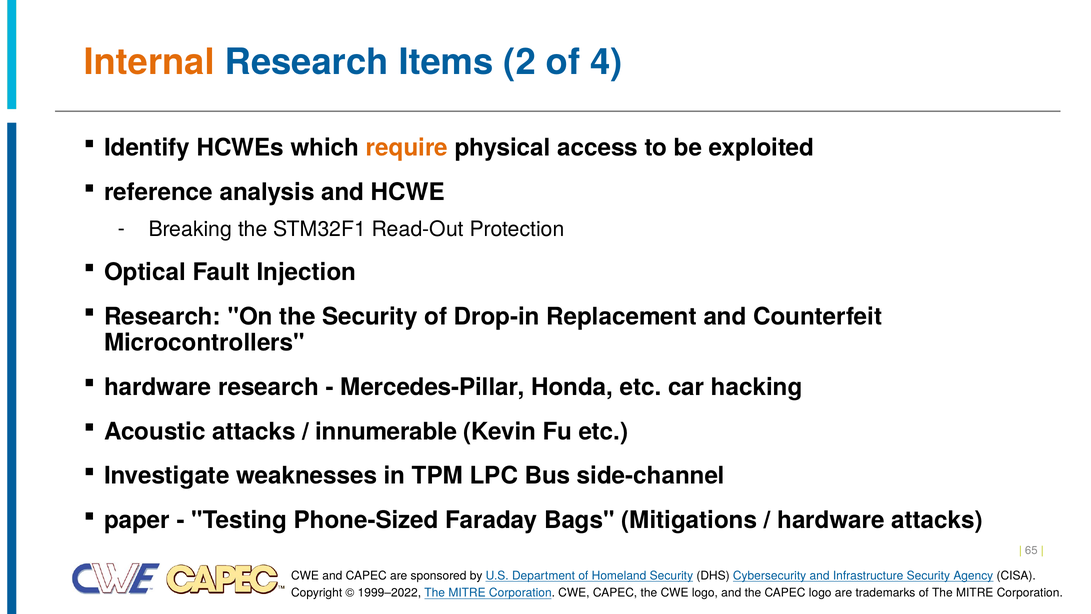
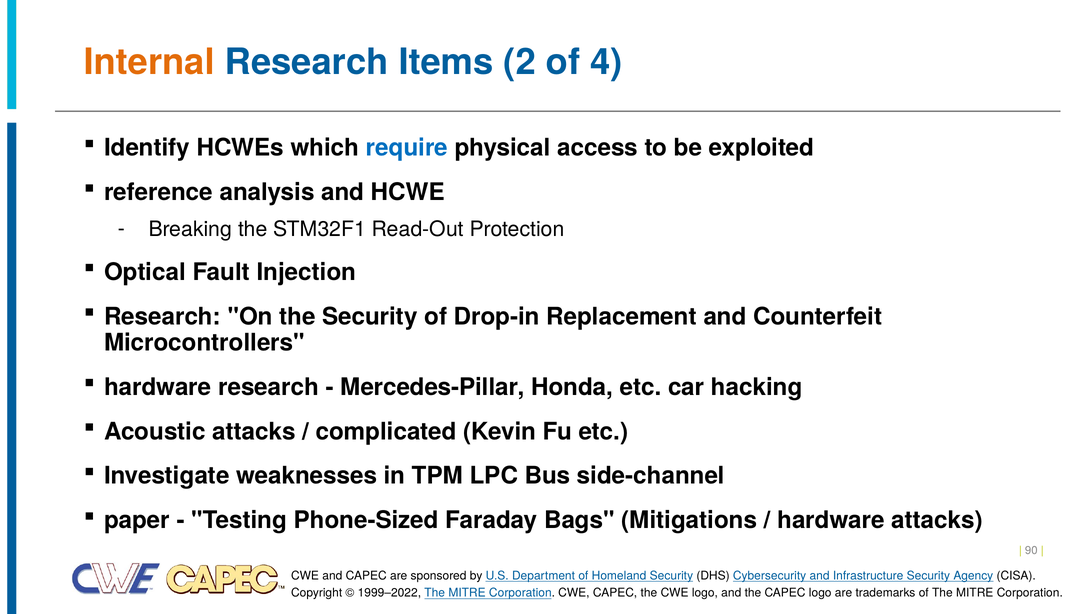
require colour: orange -> blue (407, 148)
innumerable: innumerable -> complicated (386, 431)
65: 65 -> 90 (1031, 550)
